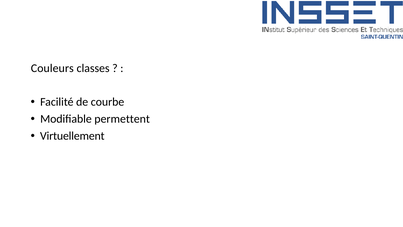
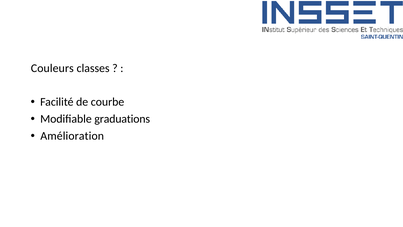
permettent: permettent -> graduations (122, 119)
Virtuellement: Virtuellement -> Amélioration (72, 136)
